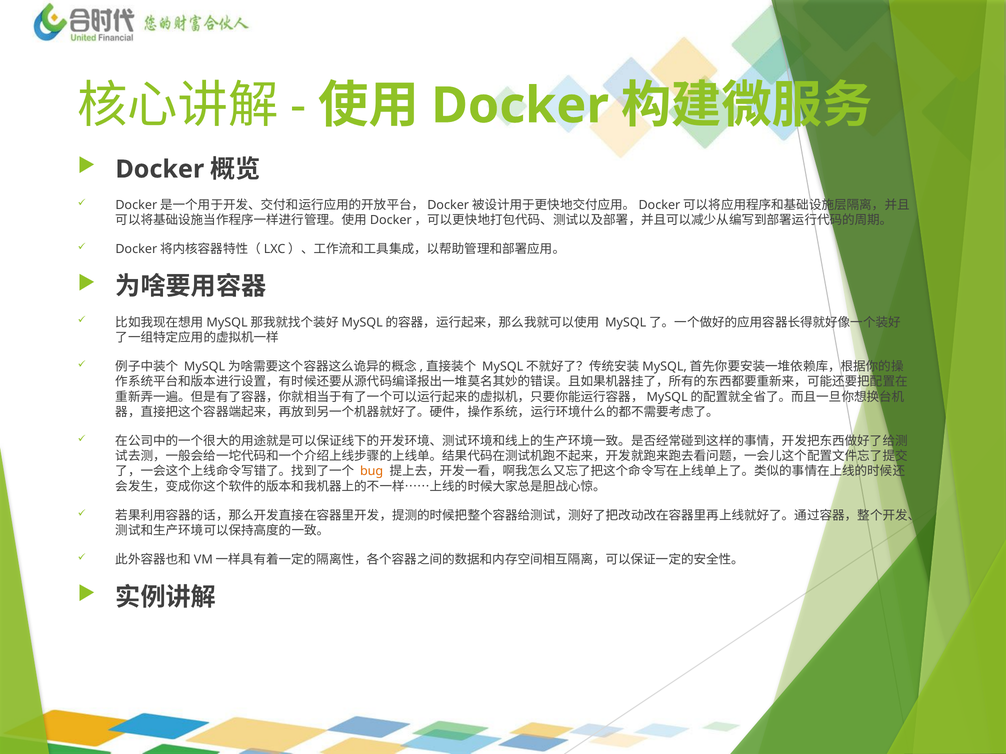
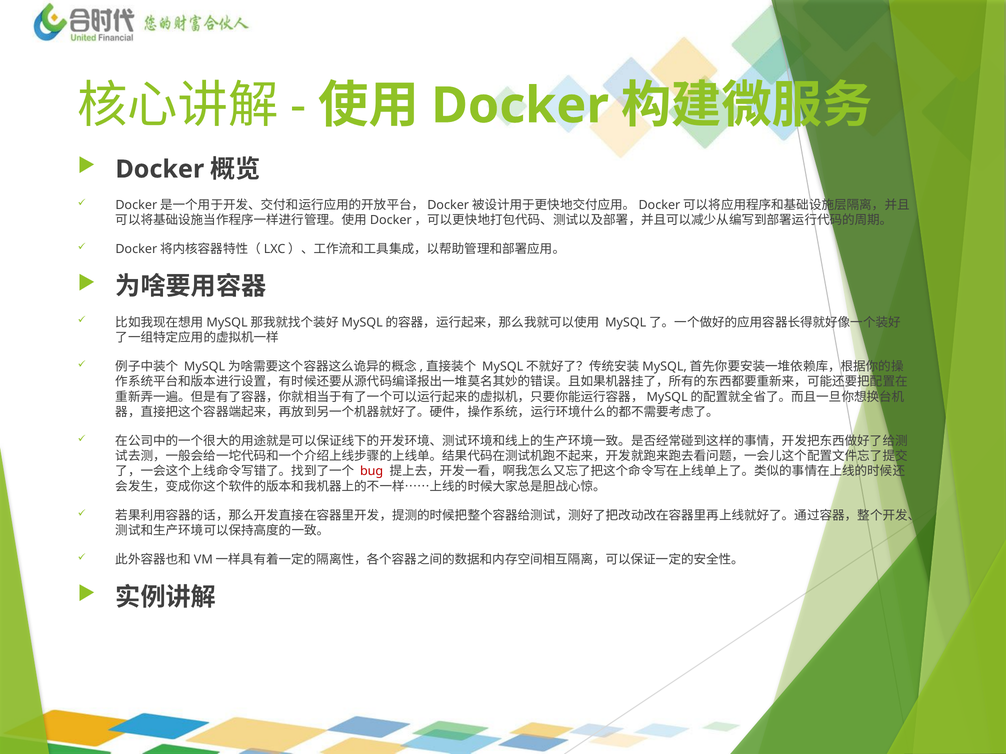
bug colour: orange -> red (372, 472)
